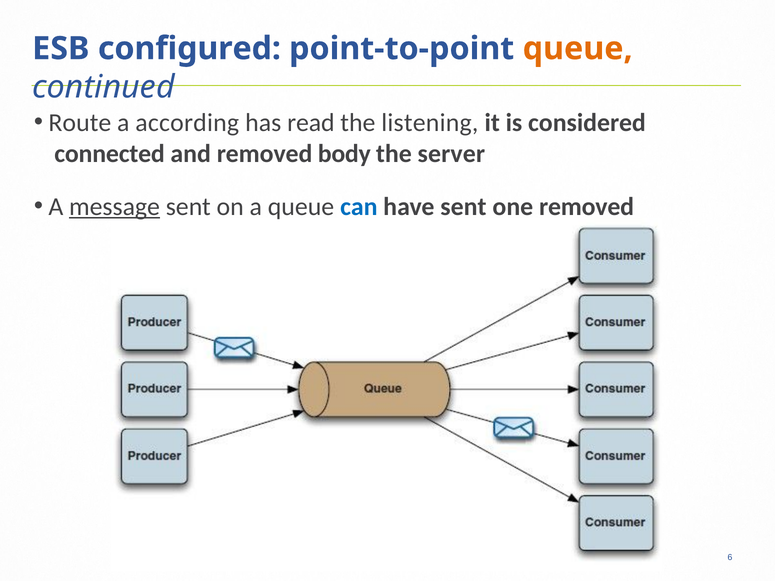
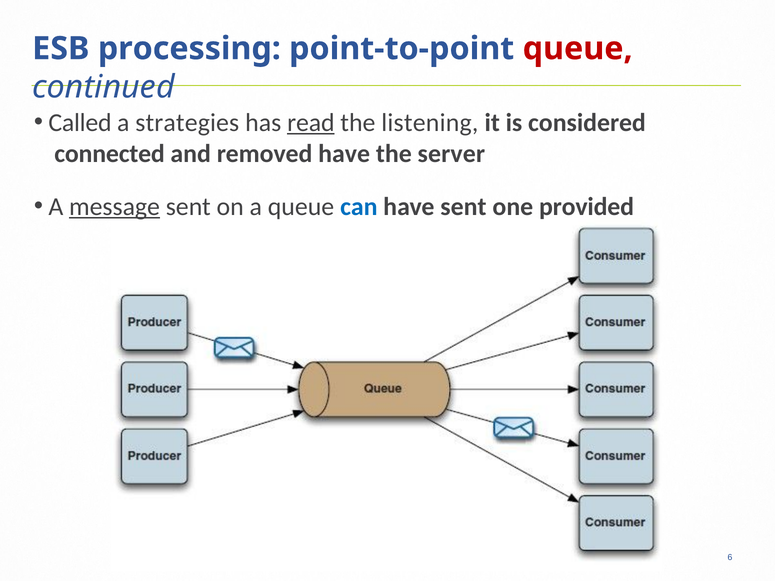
configured: configured -> processing (189, 49)
queue colour: orange -> red (578, 49)
Route: Route -> Called (80, 123)
according: according -> strategies (187, 123)
read underline: none -> present (311, 123)
removed body: body -> have (344, 154)
one removed: removed -> provided (587, 207)
